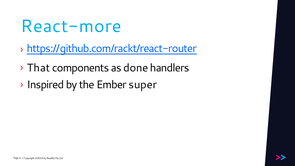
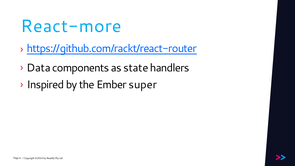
That: That -> Data (39, 68)
done: done -> state (136, 68)
